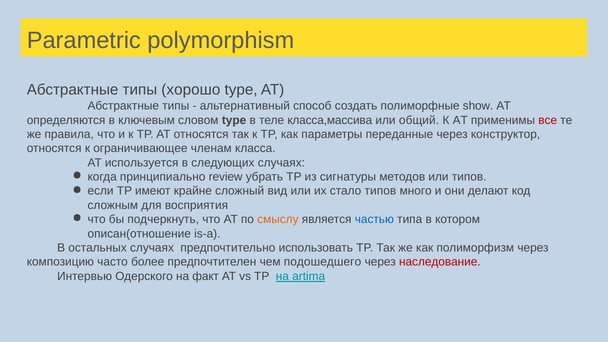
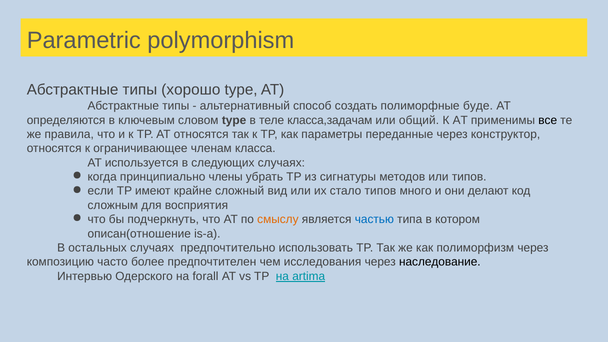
show: show -> буде (478, 106)
класса,массива: класса,массива -> класса,задачам (330, 120)
все colour: red -> black (548, 120)
review: review -> члены (226, 177)
подошедшего: подошедшего -> исследования (323, 262)
наследование colour: red -> black (440, 262)
факт: факт -> forall (206, 276)
